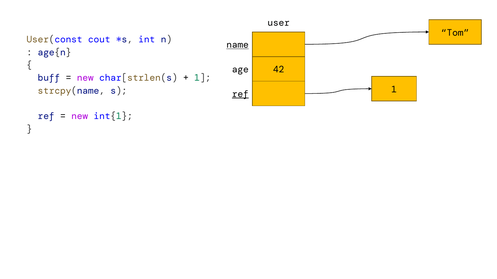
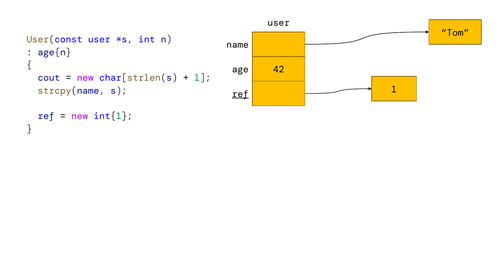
User(const cout: cout -> user (99, 40)
name underline: present -> none (238, 45)
buff: buff -> cout (49, 78)
